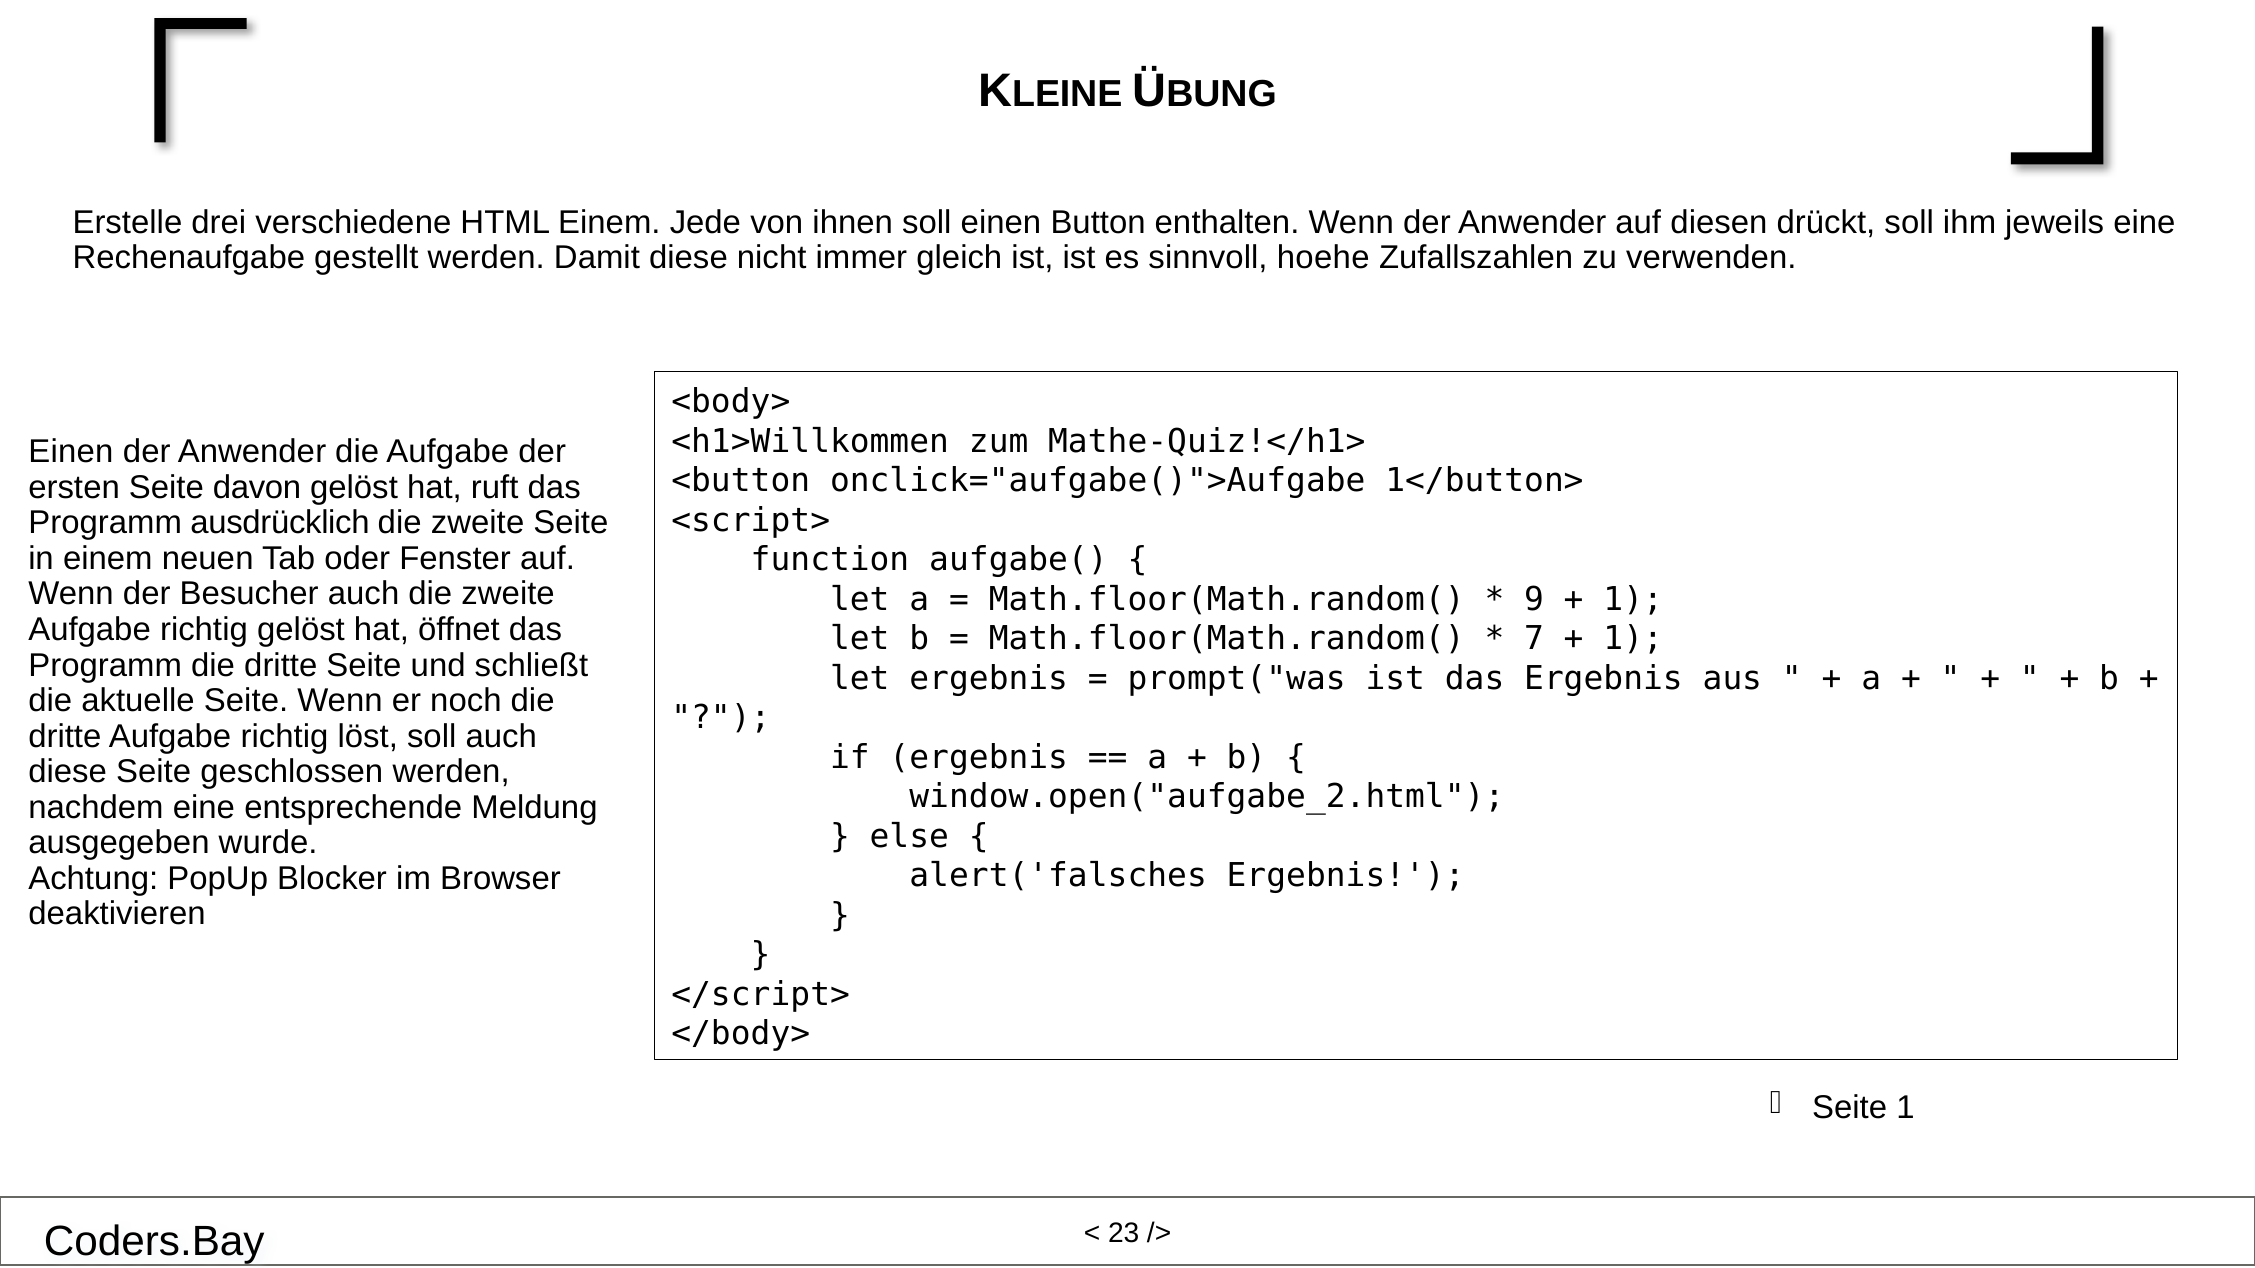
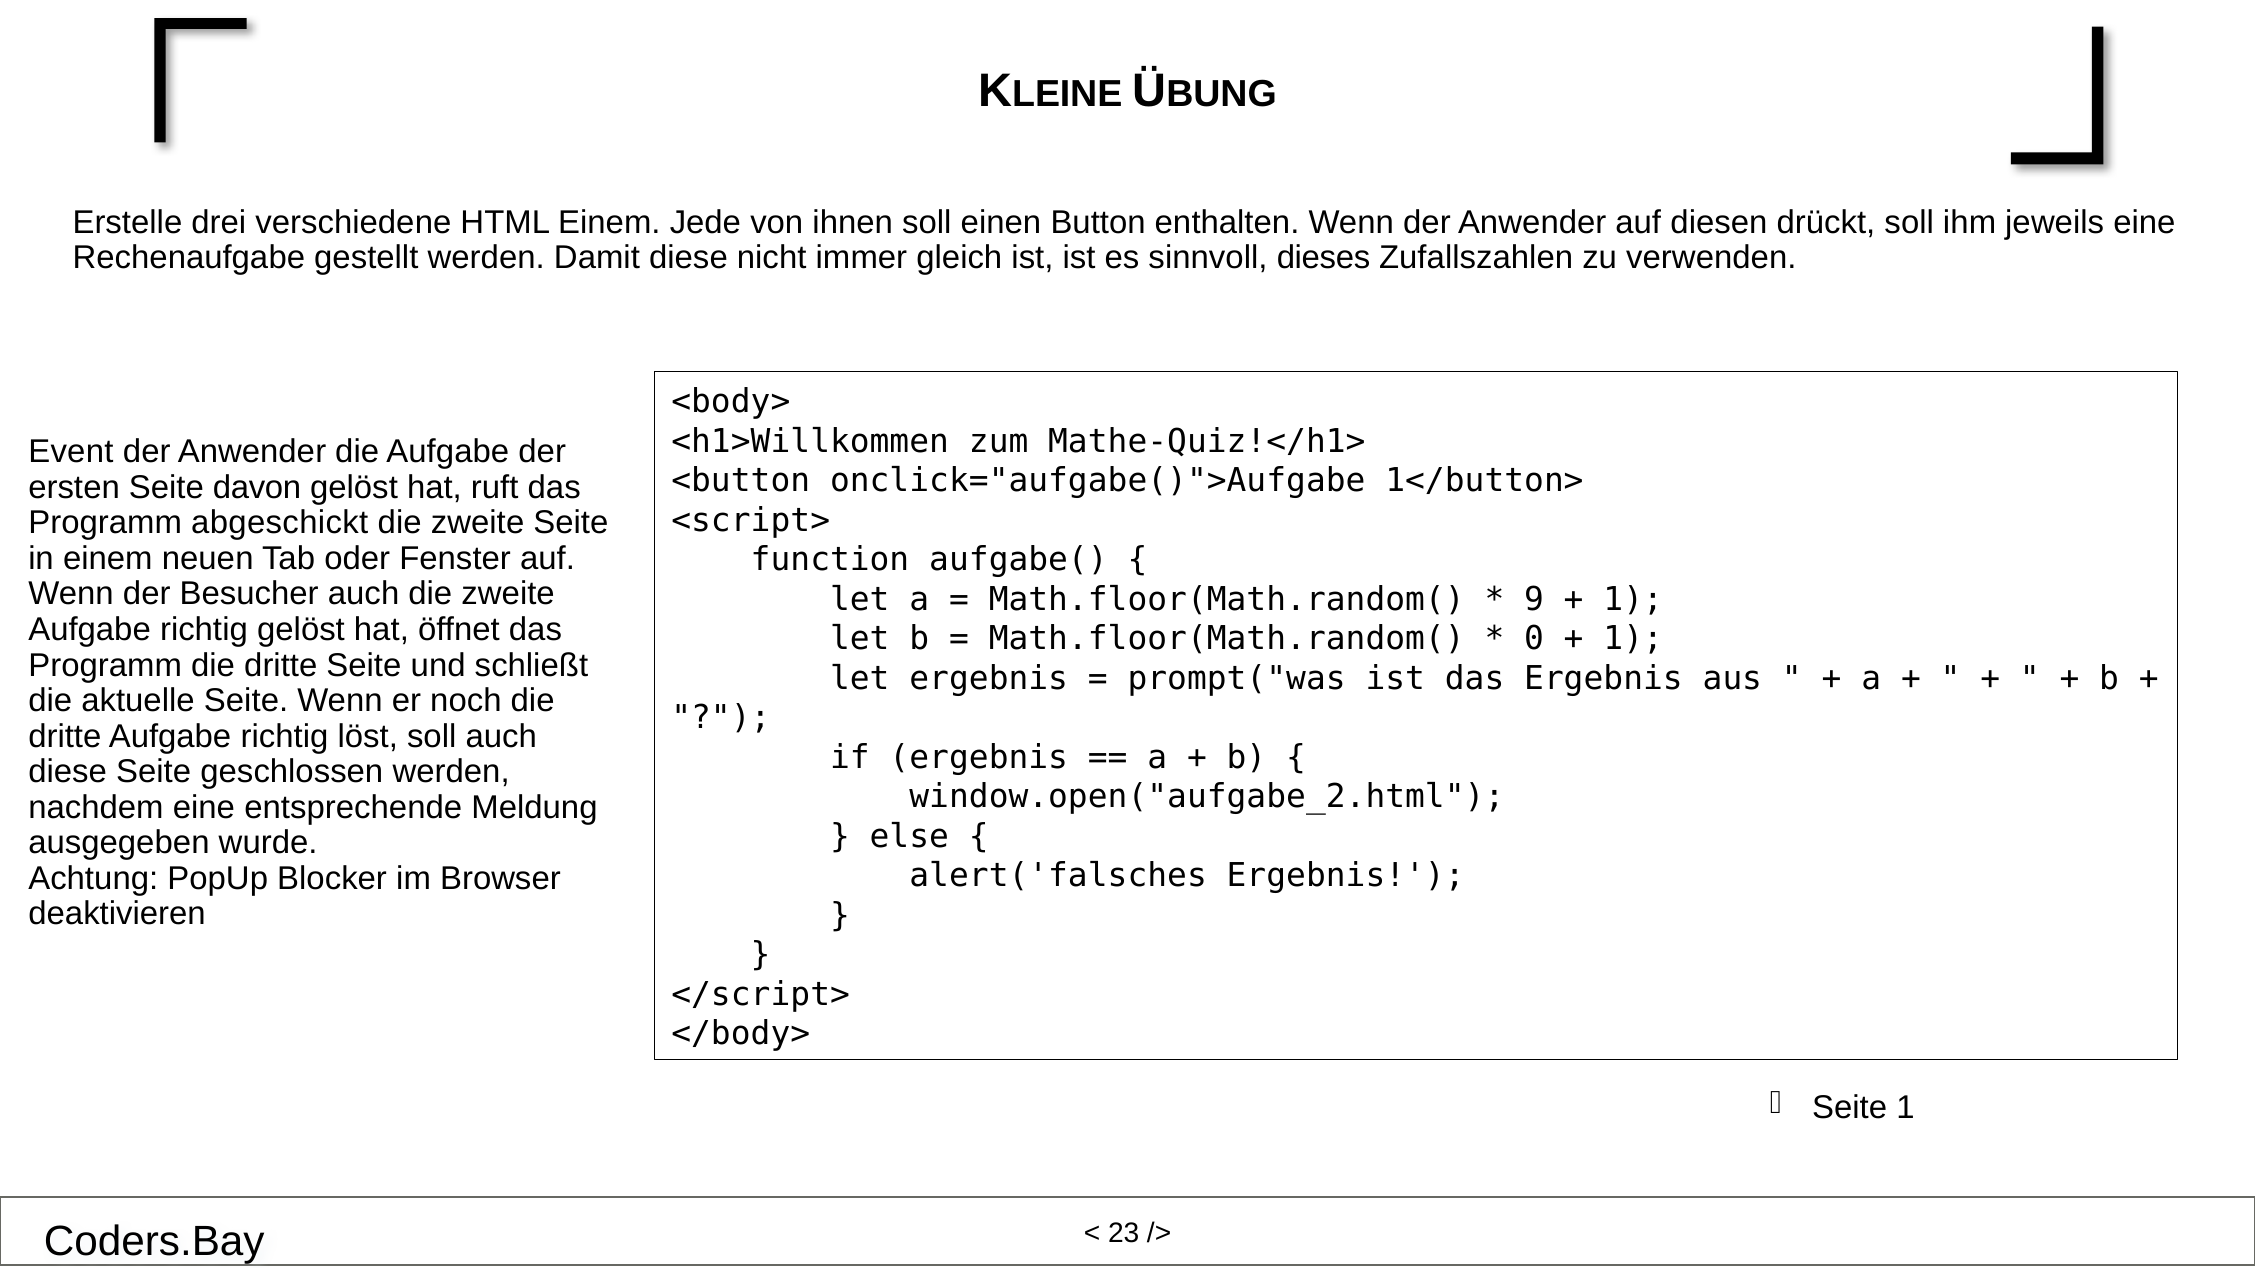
hoehe: hoehe -> dieses (1324, 258)
Einen: Einen -> Event (71, 452)
ausdrücklich: ausdrücklich -> abgeschickt (280, 523)
7: 7 -> 0 (1534, 639)
